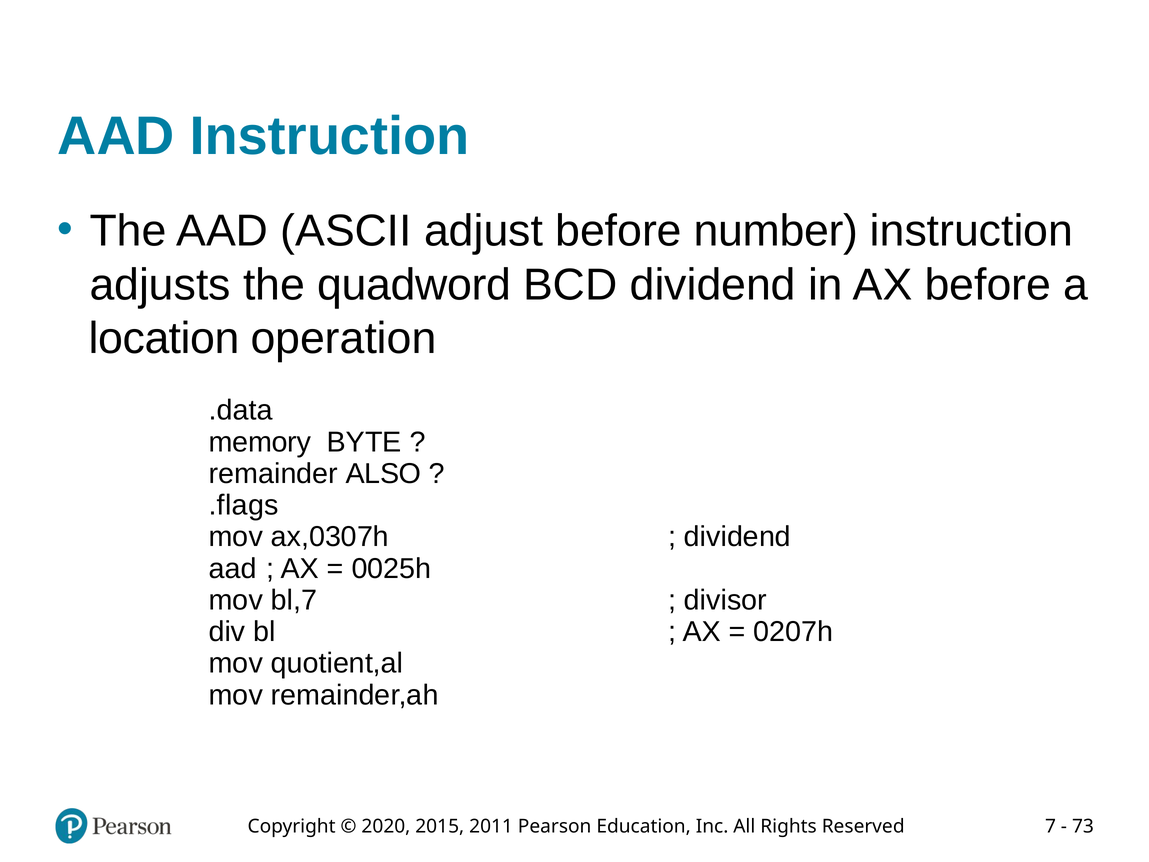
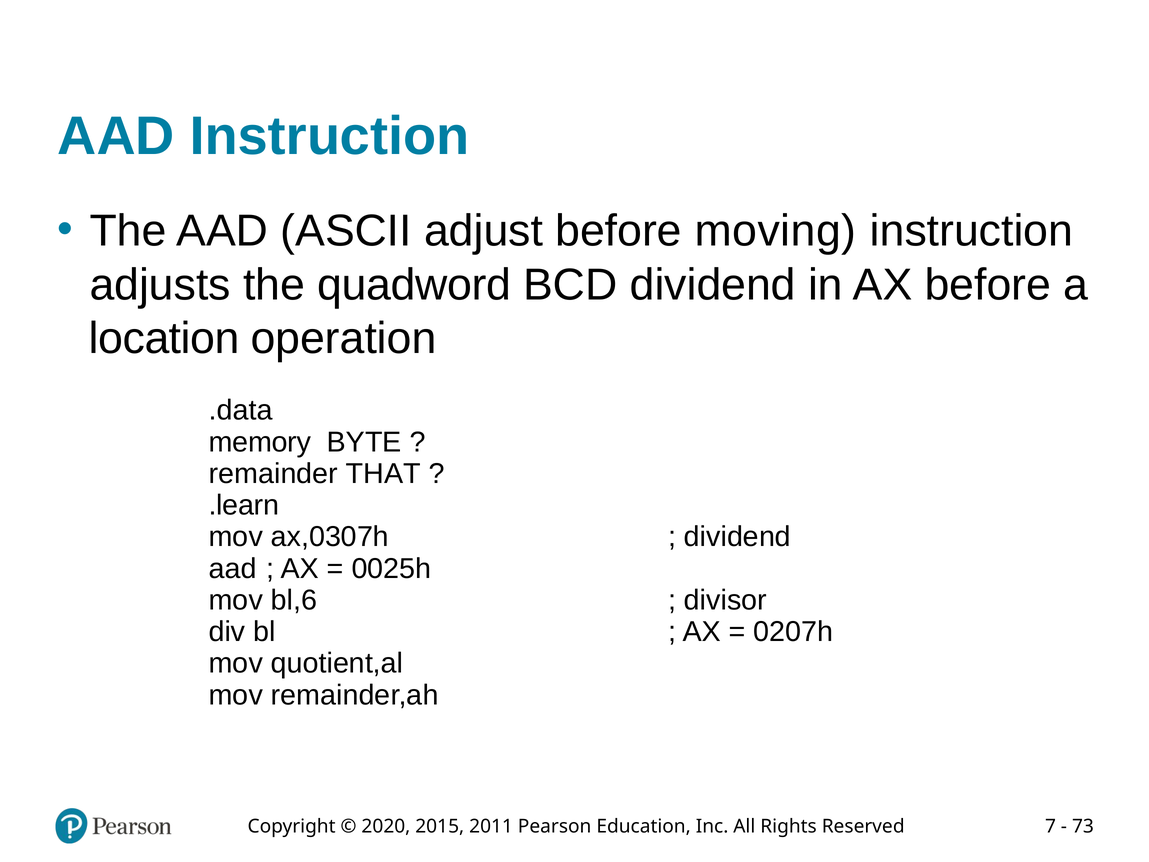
number: number -> moving (775, 231)
ALSO: ALSO -> THAT (383, 474)
.flags: .flags -> .learn (244, 505)
bl,7: bl,7 -> bl,6 (294, 600)
